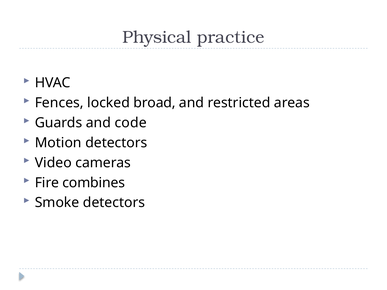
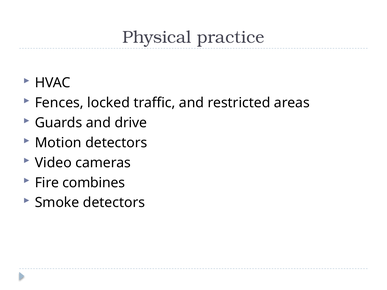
broad: broad -> traffic (154, 103)
code: code -> drive (131, 123)
